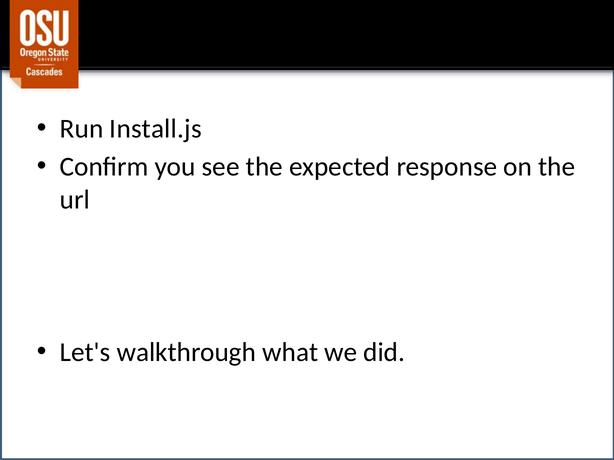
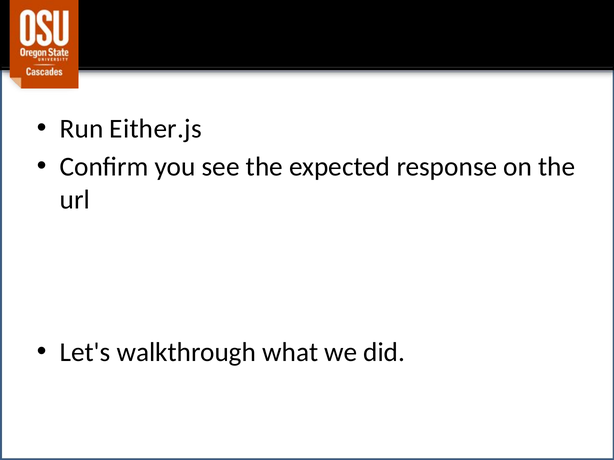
Install.js: Install.js -> Either.js (156, 129)
